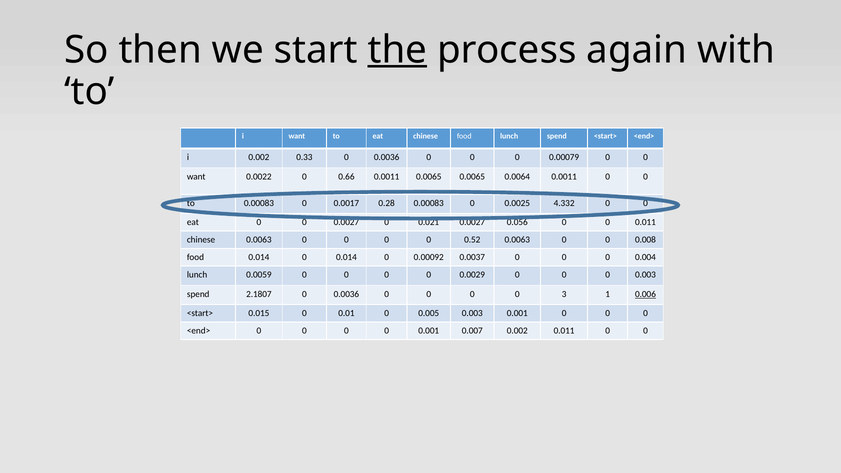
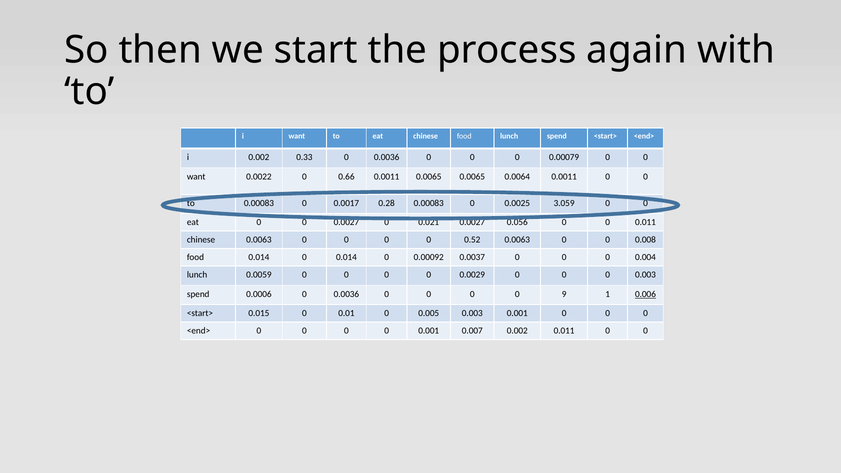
the underline: present -> none (397, 50)
4.332: 4.332 -> 3.059 (564, 203)
2.1807: 2.1807 -> 0.0006 (259, 294)
3: 3 -> 9 (564, 294)
